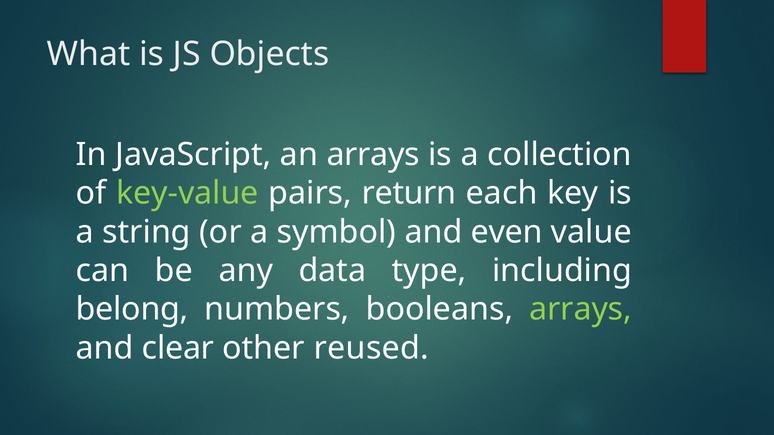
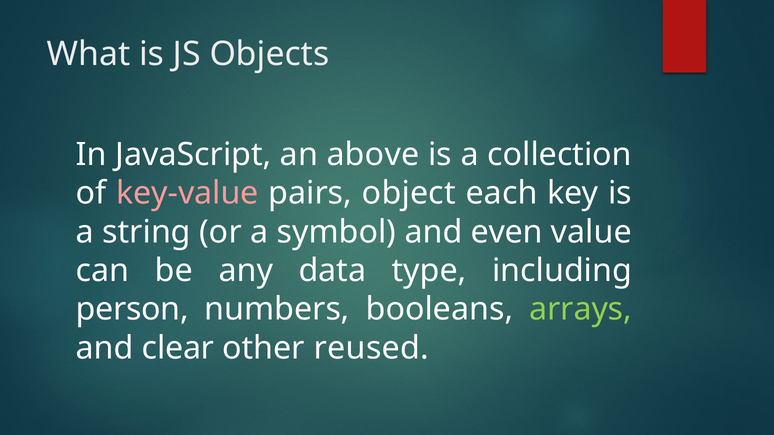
an arrays: arrays -> above (373, 155)
key-value colour: light green -> pink (187, 193)
return: return -> object (409, 193)
belong: belong -> person (132, 309)
